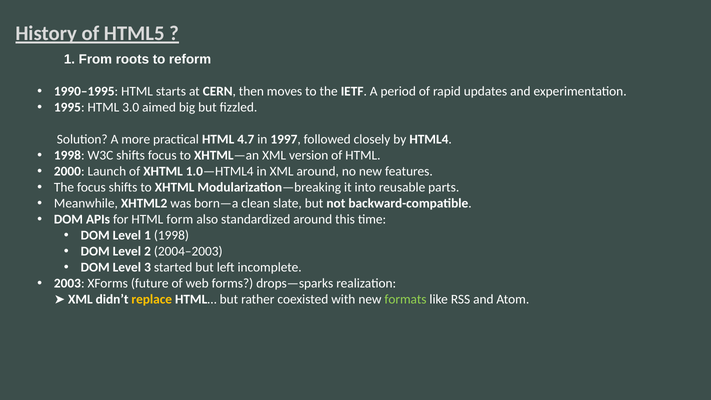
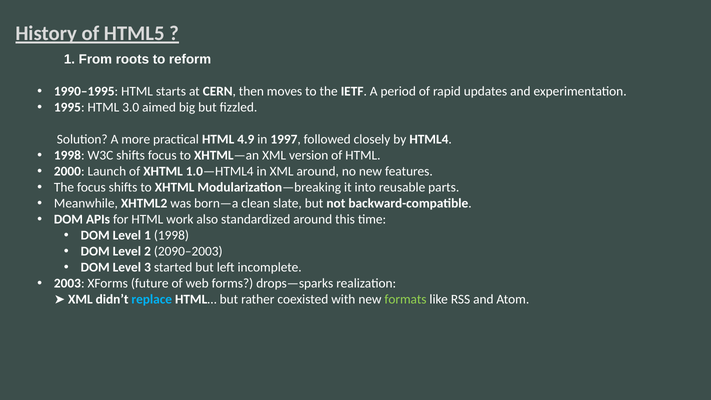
4.7: 4.7 -> 4.9 (246, 140)
form: form -> work (180, 220)
2004–2003: 2004–2003 -> 2090–2003 (188, 252)
replace colour: yellow -> light blue (152, 300)
